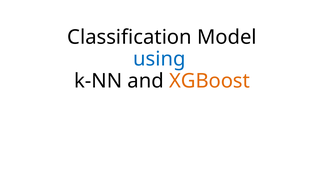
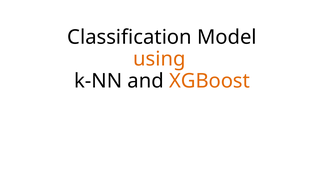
using colour: blue -> orange (159, 59)
